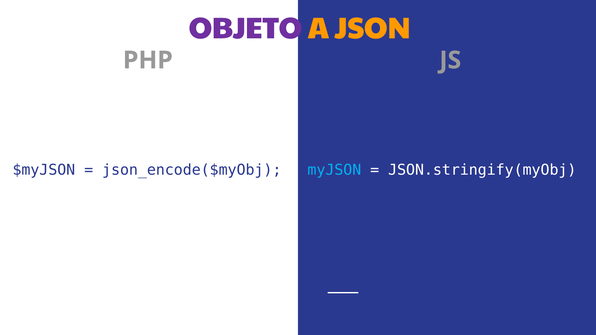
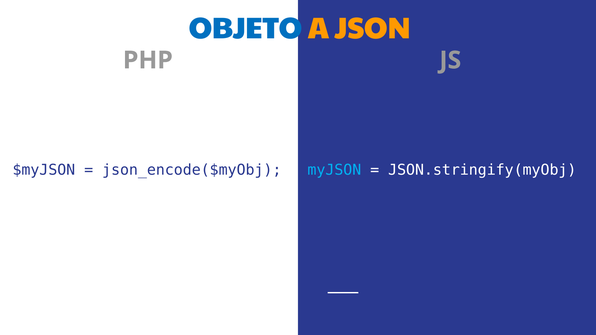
OBJETO colour: purple -> blue (246, 29)
